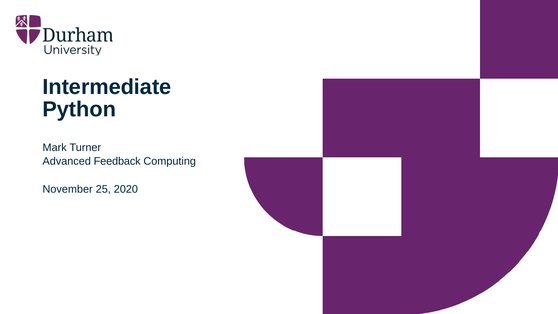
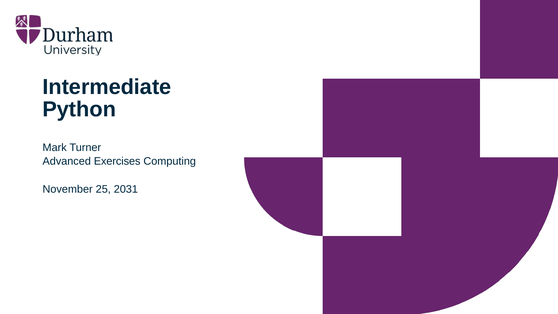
Feedback: Feedback -> Exercises (117, 161)
2020: 2020 -> 2031 (126, 189)
